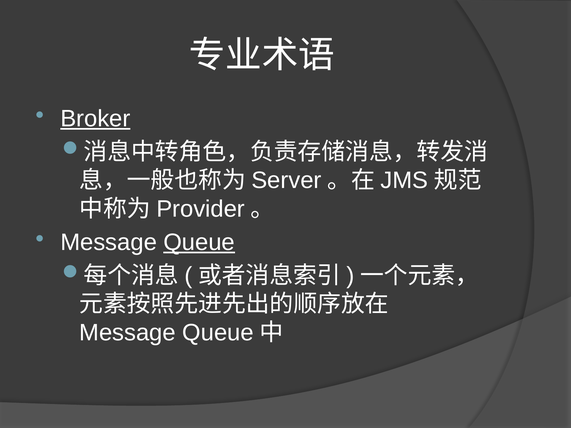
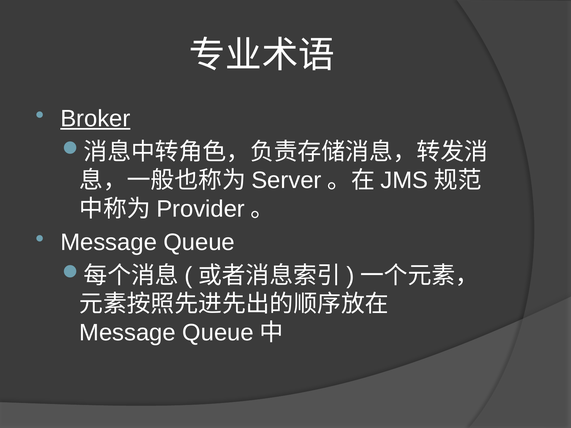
Queue underline: present -> none (199, 242)
